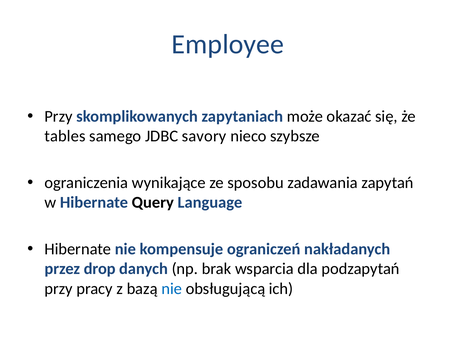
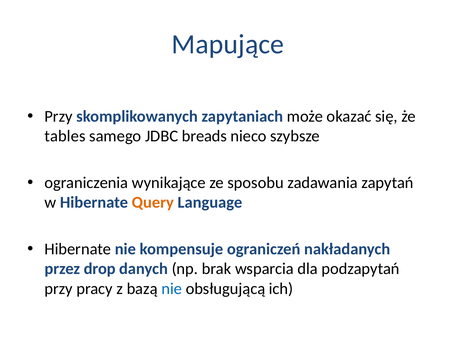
Employee: Employee -> Mapujące (228, 44)
savory: savory -> breads (204, 136)
Query colour: black -> orange (153, 203)
